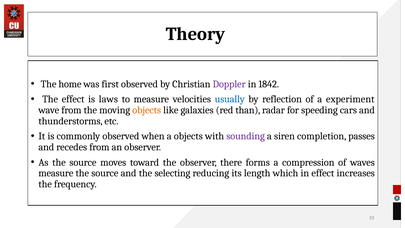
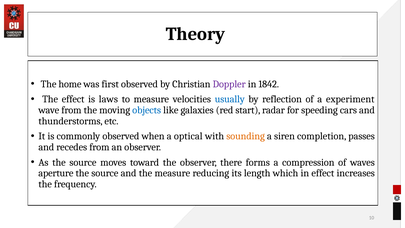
objects colour: orange -> blue (147, 110)
than: than -> start (248, 110)
a objects: objects -> optical (188, 136)
sounding colour: purple -> orange (246, 136)
measure: measure -> aperture (56, 173)
the selecting: selecting -> measure (172, 173)
